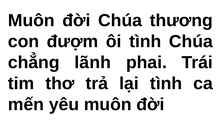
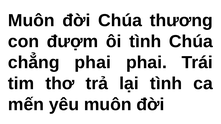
chẳng lãnh: lãnh -> phai (93, 63)
